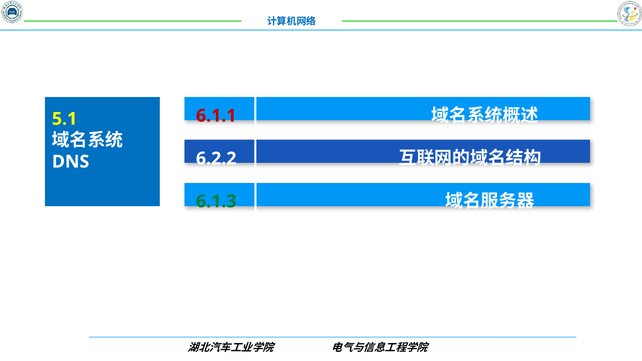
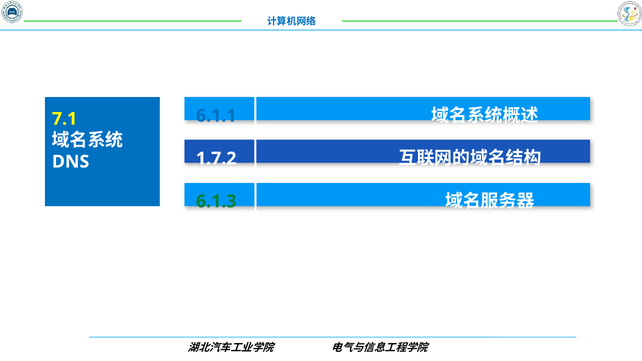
6.1.1 colour: red -> blue (216, 116)
5.1: 5.1 -> 7.1 (65, 119)
6.2.2: 6.2.2 -> 1.7.2 (216, 159)
